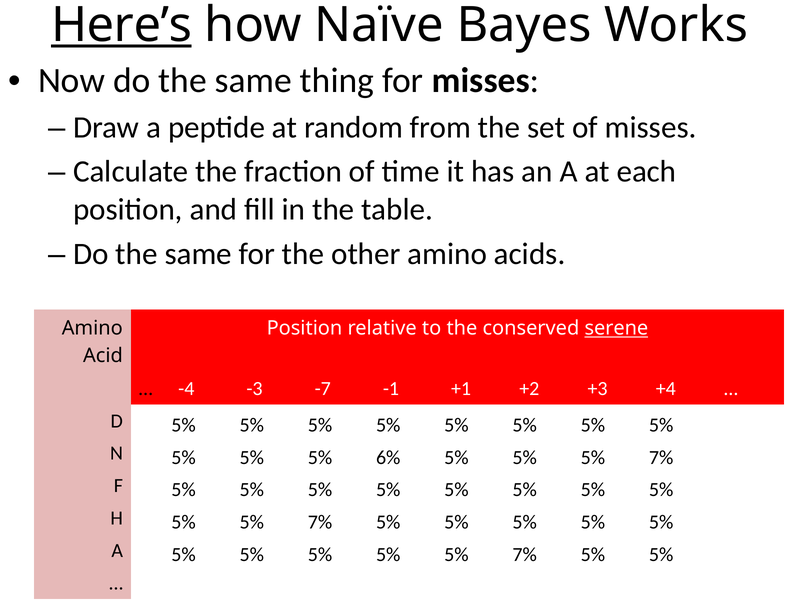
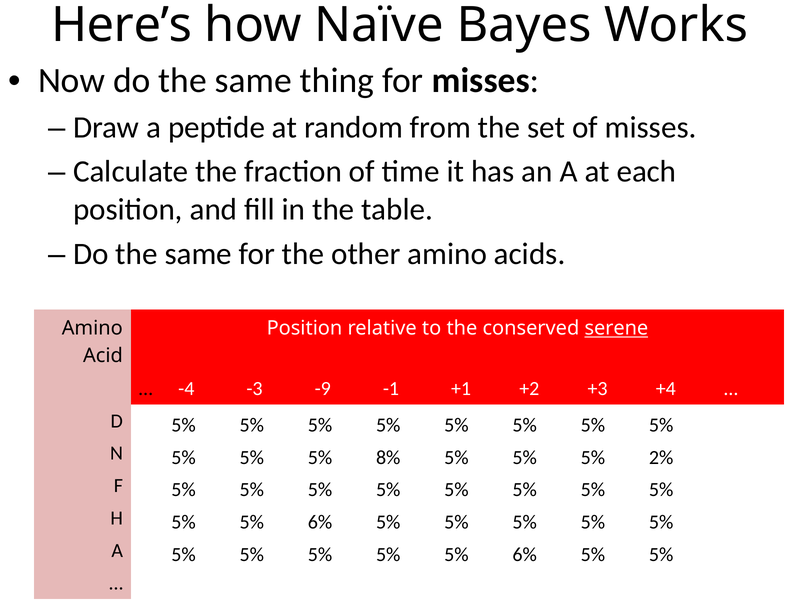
Here’s underline: present -> none (122, 25)
-7: -7 -> -9 (323, 388)
6%: 6% -> 8% (388, 457)
7%: 7% -> 2% (661, 457)
H 5% 5% 7%: 7% -> 6% (320, 522)
7%: 7% -> 6% (525, 555)
